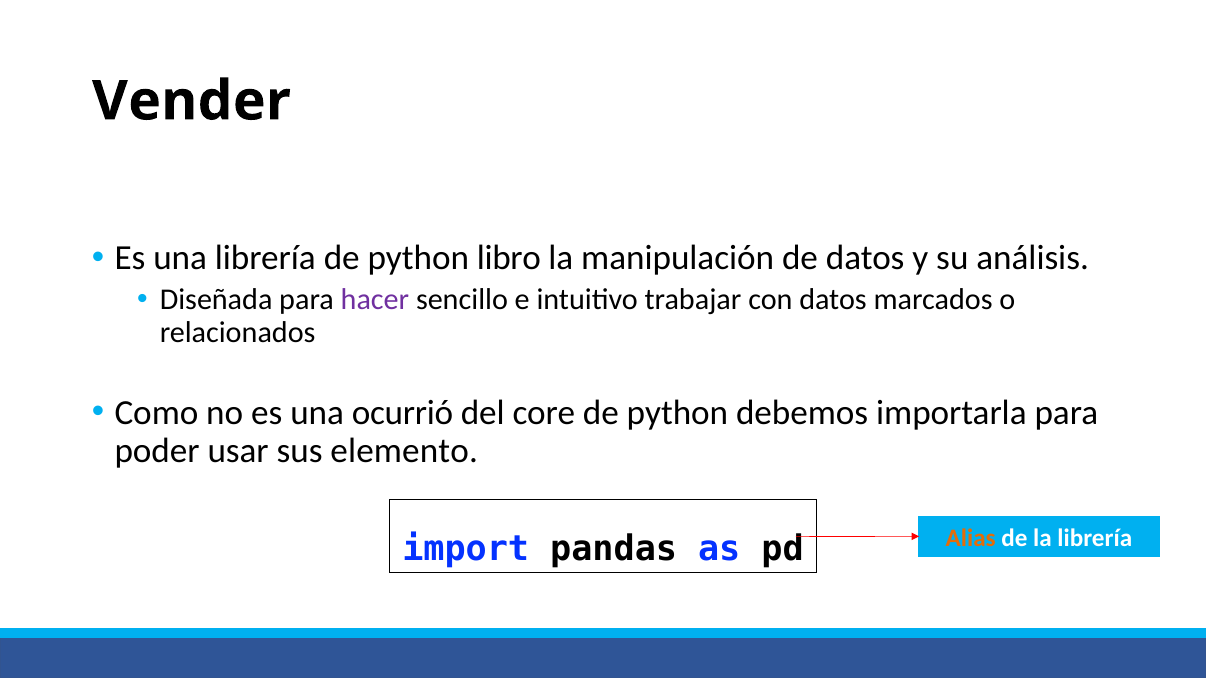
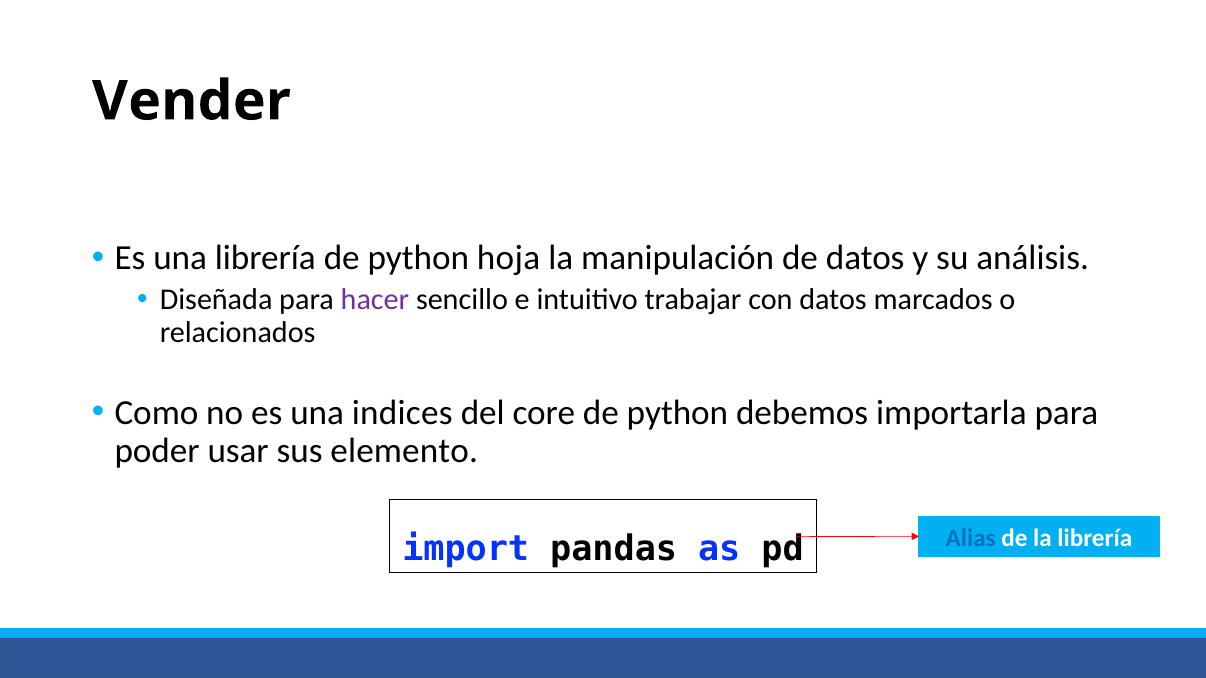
libro: libro -> hoja (509, 259)
ocurrió: ocurrió -> indices (402, 413)
Alias colour: orange -> blue (971, 538)
